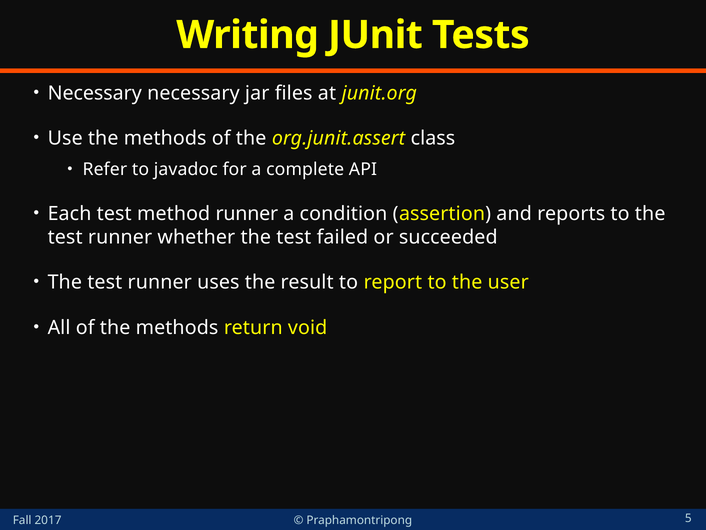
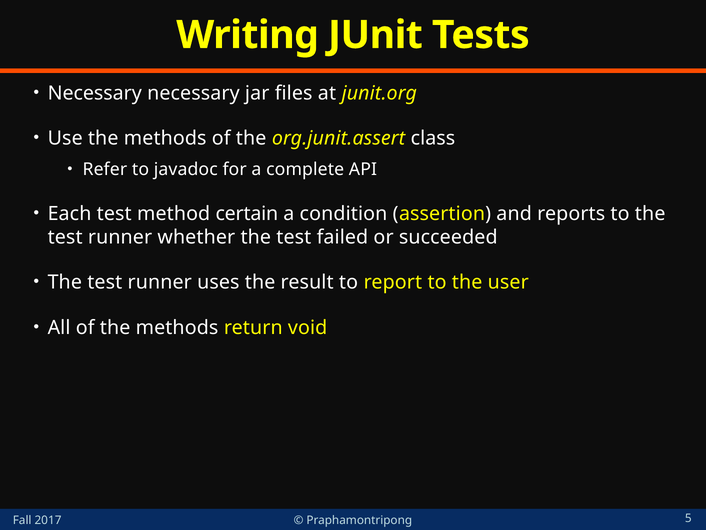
method runner: runner -> certain (247, 213)
